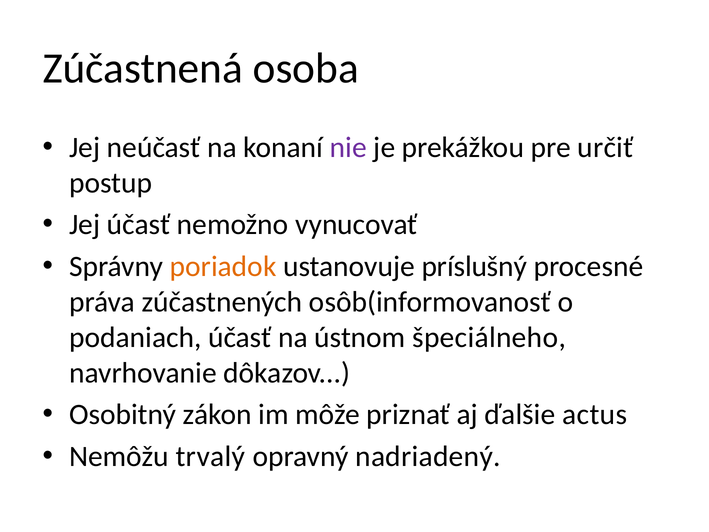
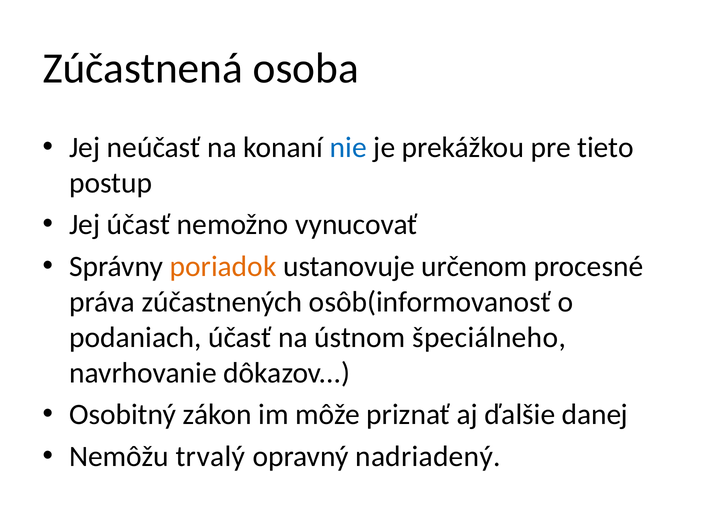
nie colour: purple -> blue (348, 147)
určiť: určiť -> tieto (606, 147)
príslušný: príslušný -> určenom (474, 266)
actus: actus -> danej (595, 414)
